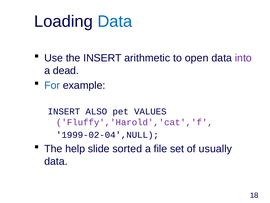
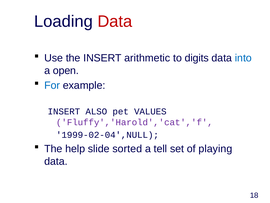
Data colour: blue -> red (115, 21)
open: open -> digits (197, 58)
into colour: purple -> blue (243, 58)
dead: dead -> open (66, 70)
file: file -> tell (160, 149)
usually: usually -> playing (215, 149)
